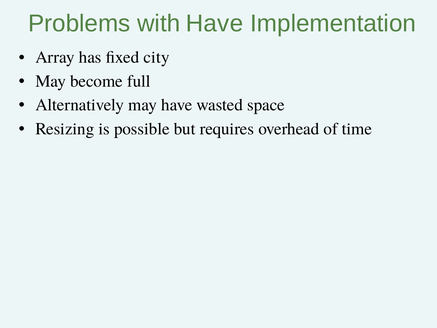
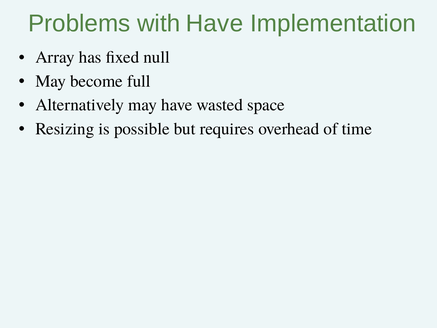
city: city -> null (157, 57)
